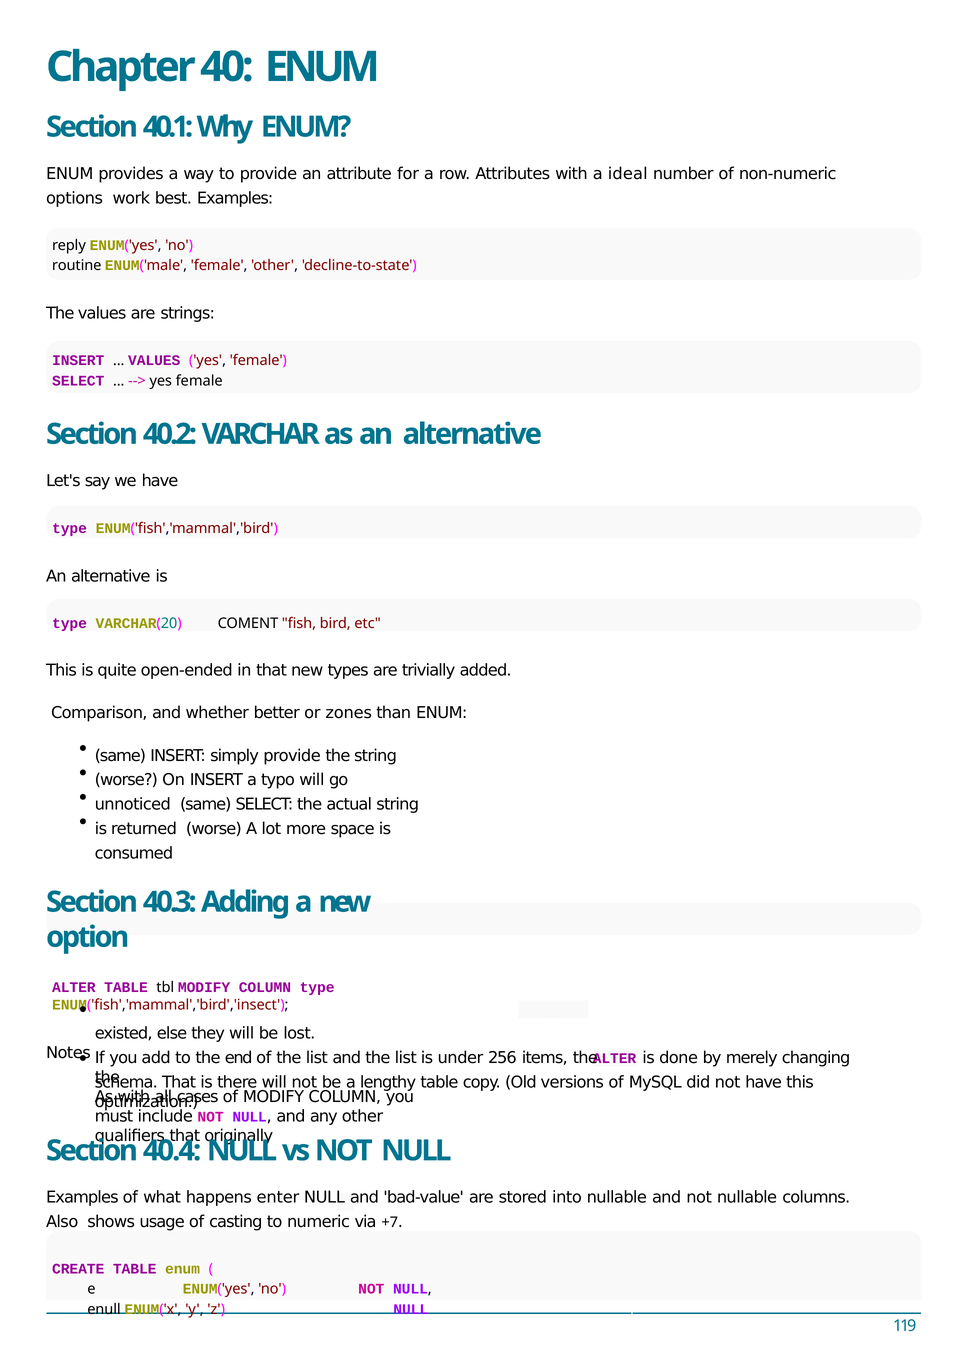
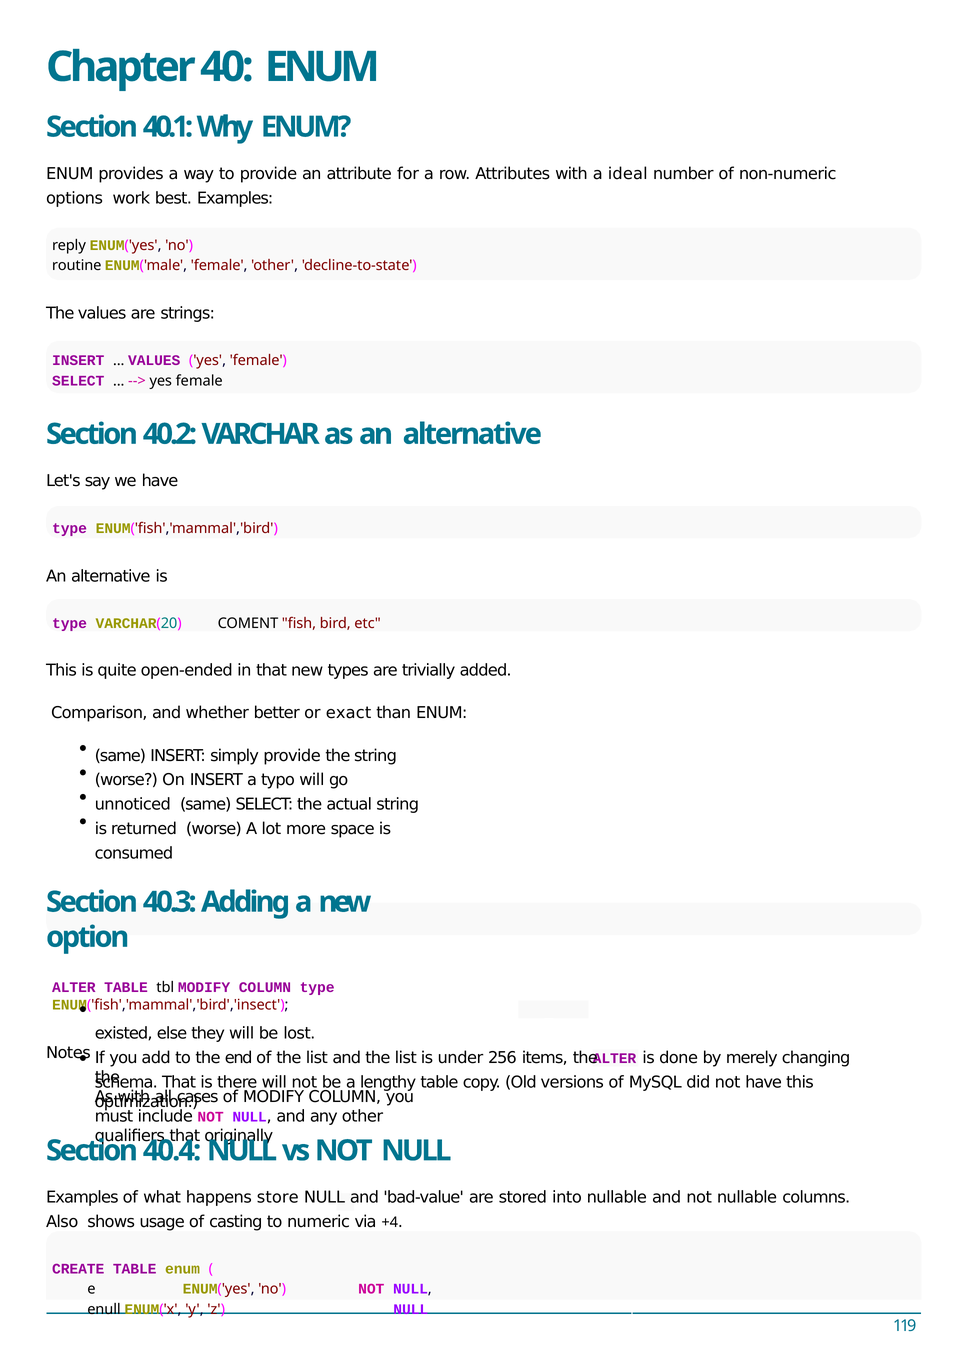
zones: zones -> exact (349, 713)
enter: enter -> store (278, 1197)
+7: +7 -> +4 (390, 1222)
